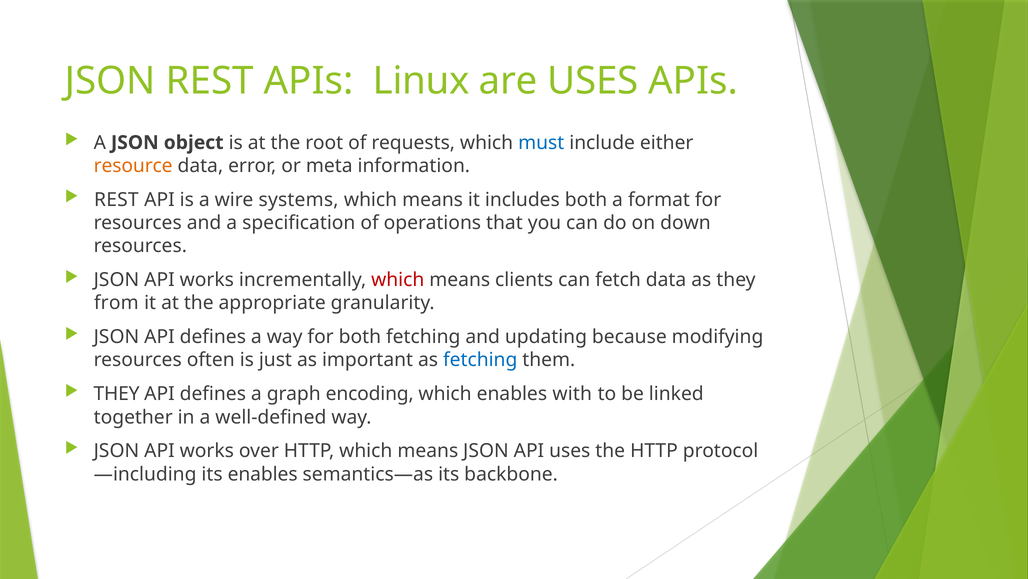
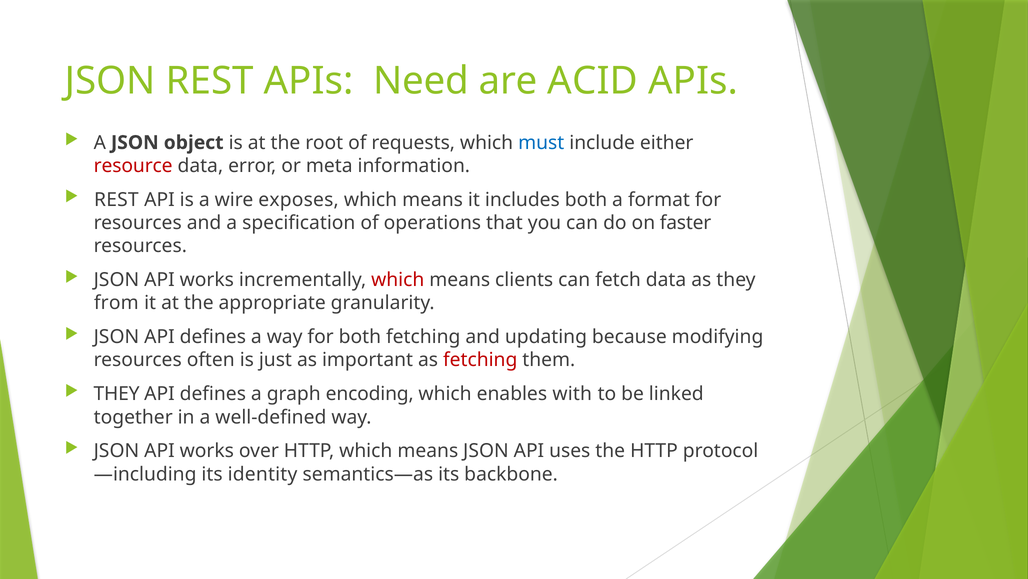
Linux: Linux -> Need (421, 81)
are USES: USES -> ACID (593, 81)
resource colour: orange -> red (133, 166)
systems: systems -> exposes (299, 199)
down: down -> faster (686, 223)
fetching colour: blue -> red (480, 360)
its enables: enables -> identity (262, 474)
